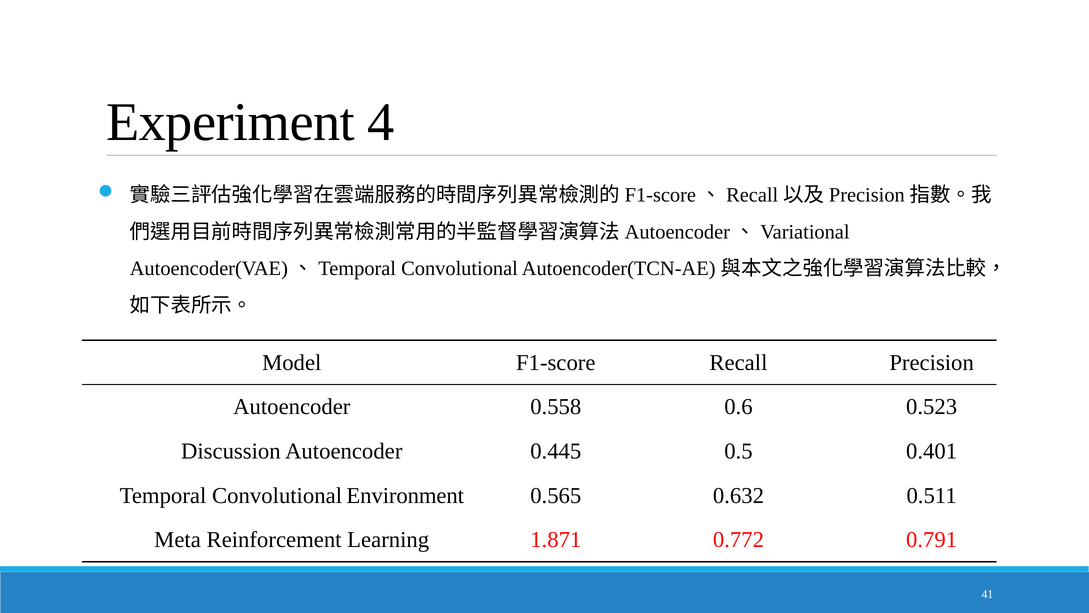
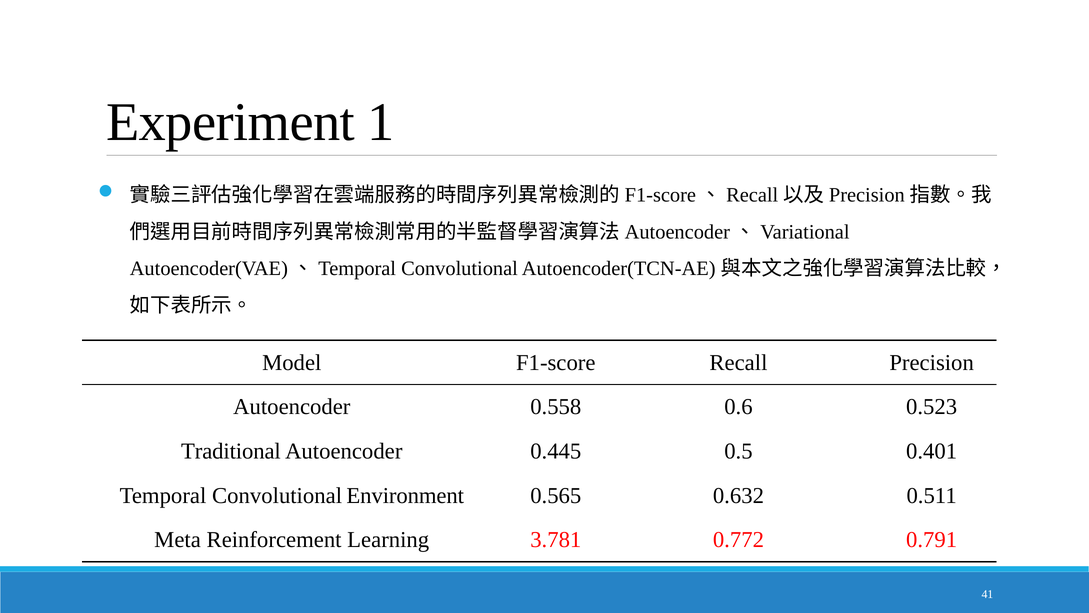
4: 4 -> 1 (381, 122)
Discussion: Discussion -> Traditional (231, 451)
1.871: 1.871 -> 3.781 (556, 540)
